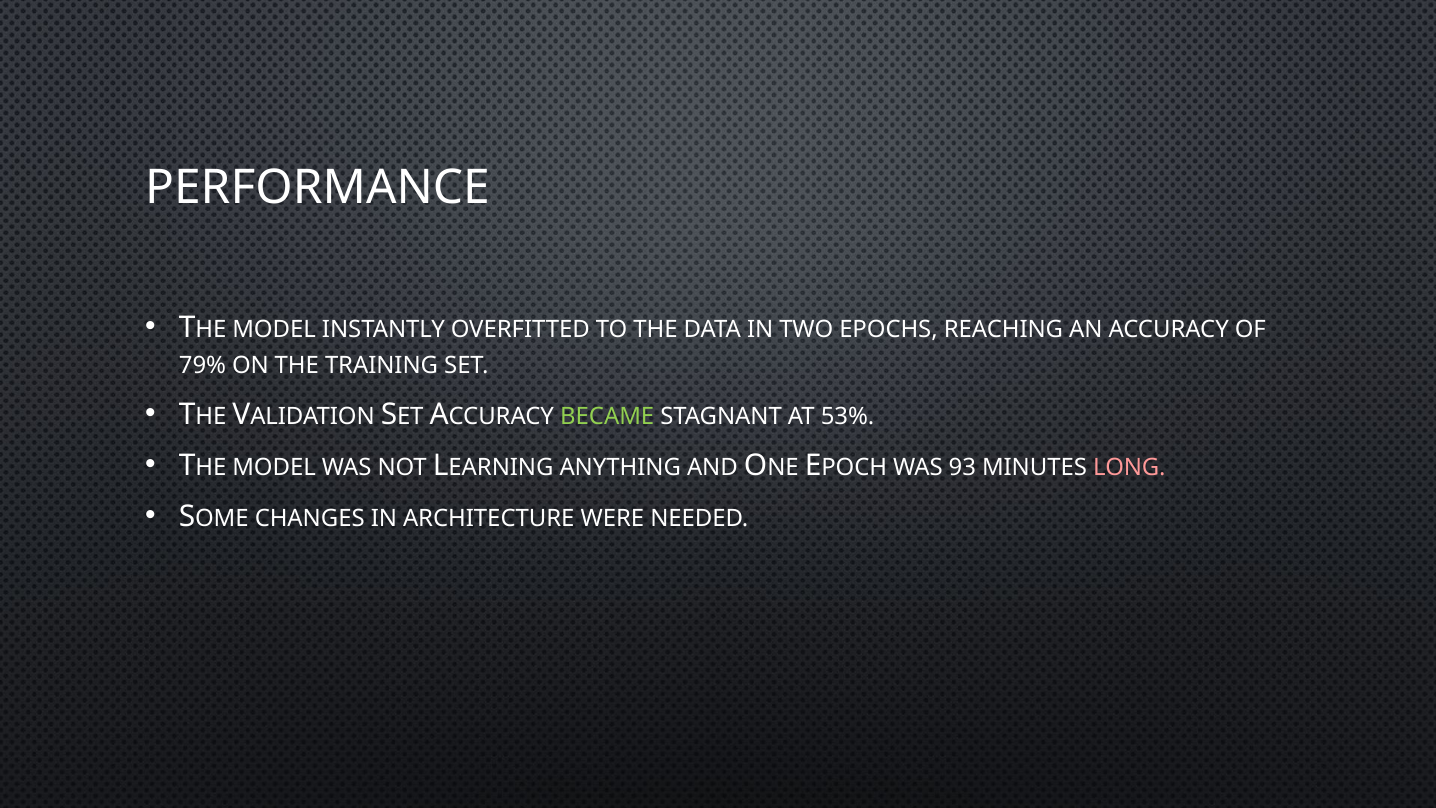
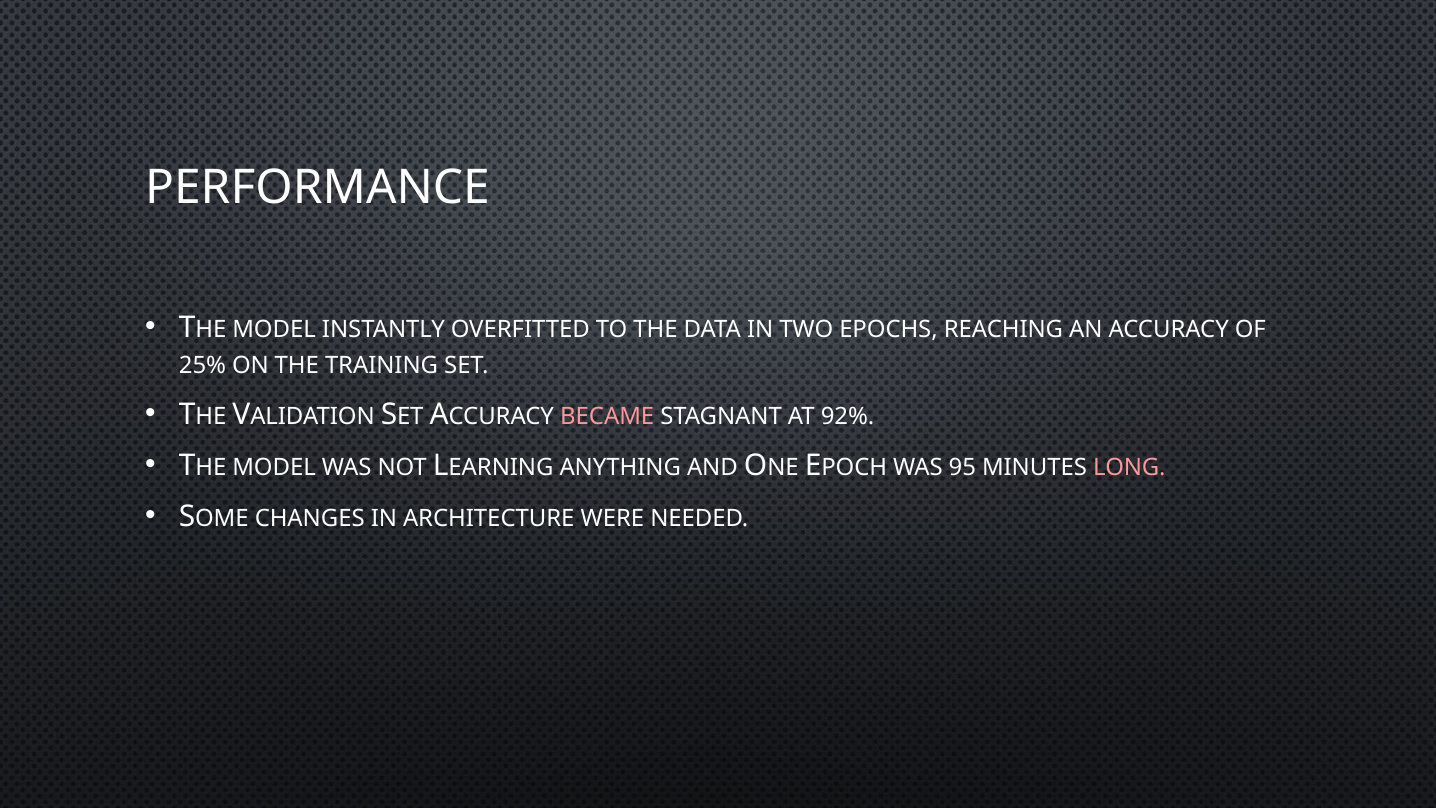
79%: 79% -> 25% (202, 365)
BECAME colour: light green -> pink (607, 416)
53%: 53% -> 92% (848, 416)
93: 93 -> 95 (962, 467)
